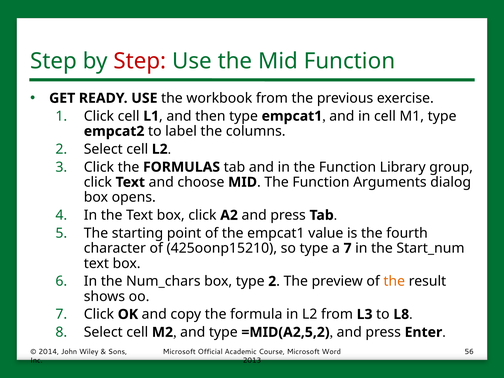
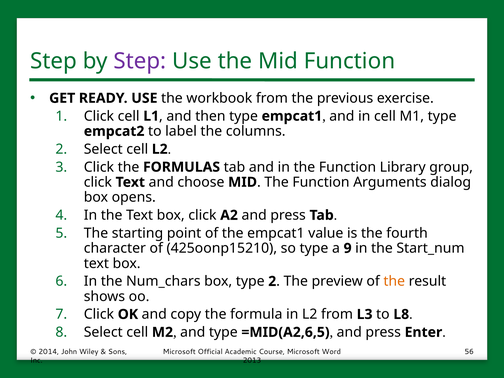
Step colour: red -> purple (140, 61)
a 7: 7 -> 9 (348, 248)
=MID(A2,5,2: =MID(A2,5,2 -> =MID(A2,6,5 (285, 332)
